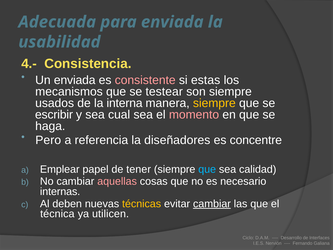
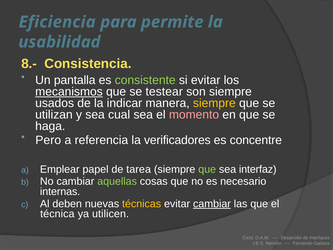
Adecuada: Adecuada -> Eficiencia (57, 22)
para enviada: enviada -> permite (172, 22)
4.-: 4.- -> 8.- (29, 64)
Un enviada: enviada -> pantalla (75, 80)
consistente colour: pink -> light green (145, 80)
si estas: estas -> evitar (206, 80)
mecanismos underline: none -> present (69, 92)
interna: interna -> indicar (124, 103)
escribir: escribir -> utilizan (54, 115)
diseñadores: diseñadores -> verificadores (177, 140)
tener: tener -> tarea (139, 169)
que colour: light blue -> light green (207, 169)
calidad: calidad -> interfaz (258, 169)
aquellas colour: pink -> light green (117, 181)
